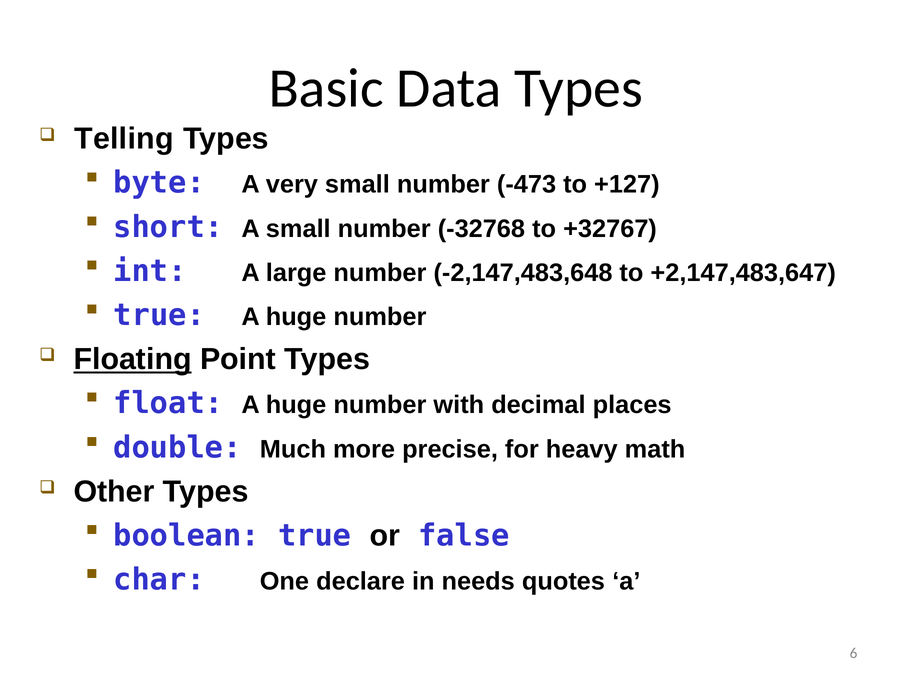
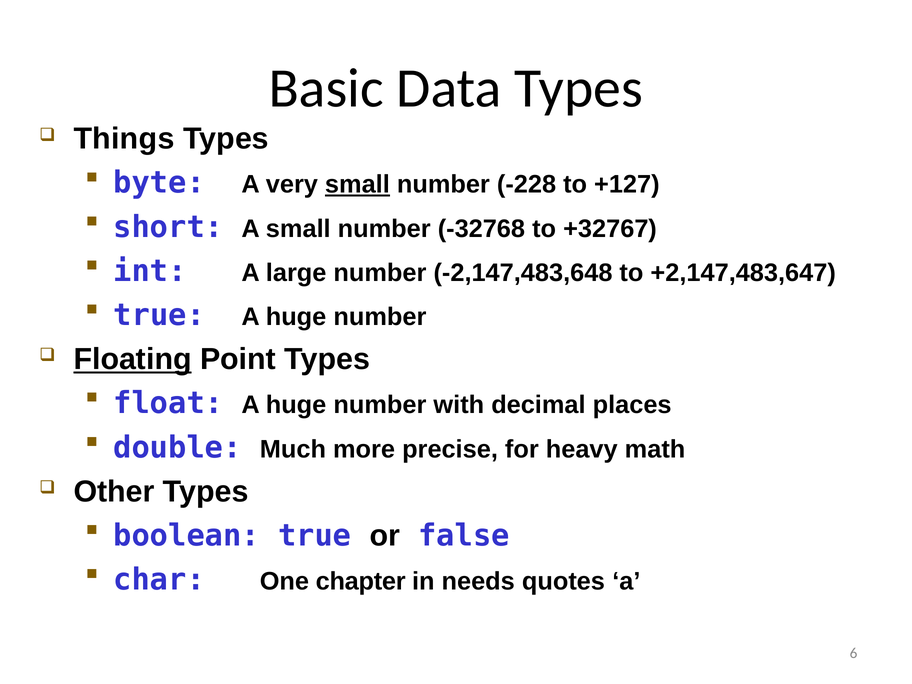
Telling: Telling -> Things (124, 139)
small underline: none -> present (357, 185)
-473: -473 -> -228 (527, 185)
declare: declare -> chapter (361, 581)
